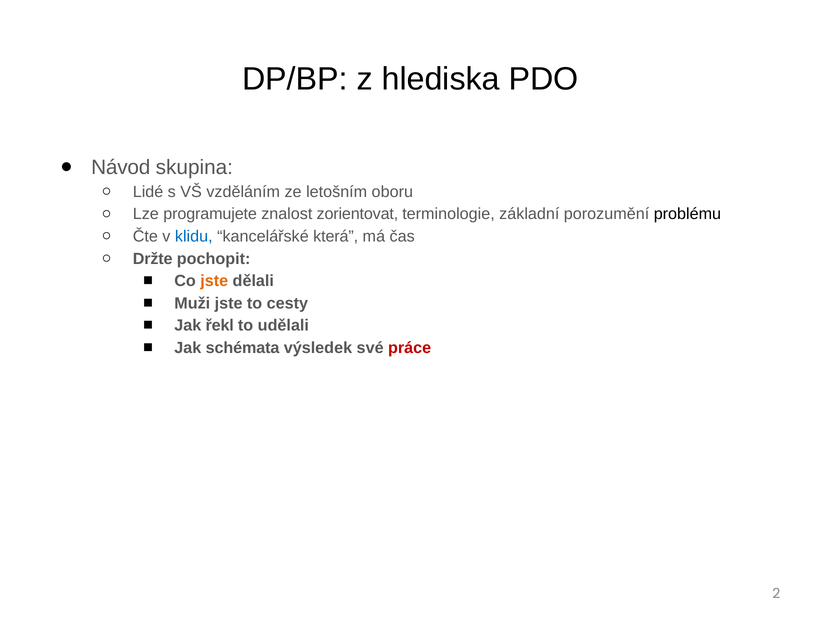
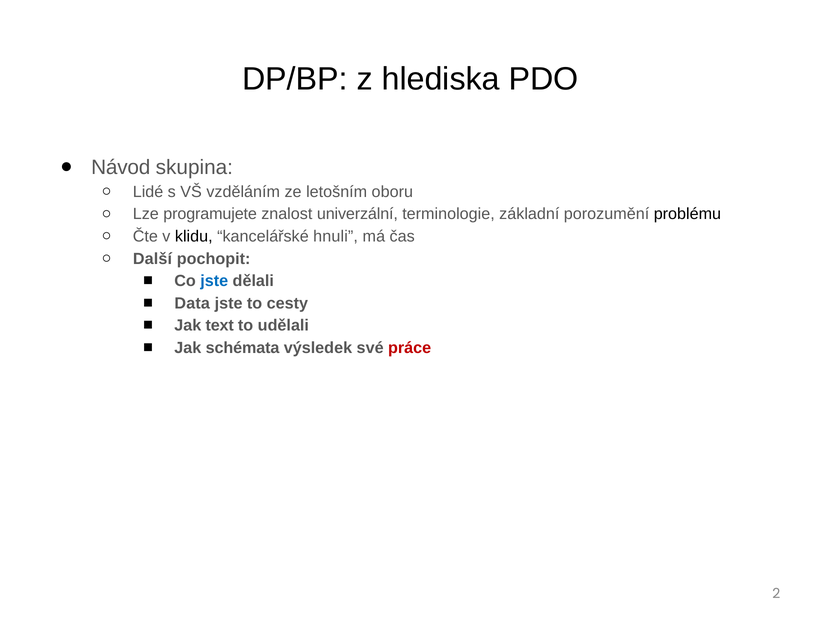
zorientovat: zorientovat -> univerzální (357, 214)
klidu colour: blue -> black (194, 236)
která: která -> hnuli (336, 236)
Držte: Držte -> Další (152, 258)
jste colour: orange -> blue (214, 281)
Muži: Muži -> Data (192, 303)
řekl: řekl -> text (220, 325)
